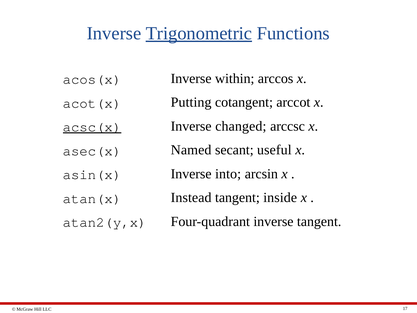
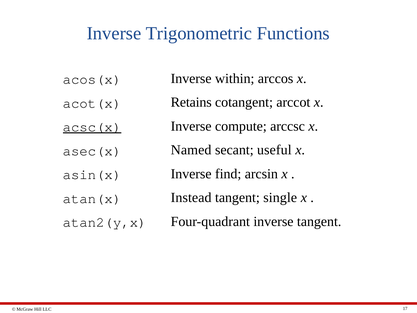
Trigonometric underline: present -> none (199, 33)
Putting: Putting -> Retains (191, 102)
changed: changed -> compute (241, 126)
into: into -> find (228, 174)
inside: inside -> single (280, 197)
